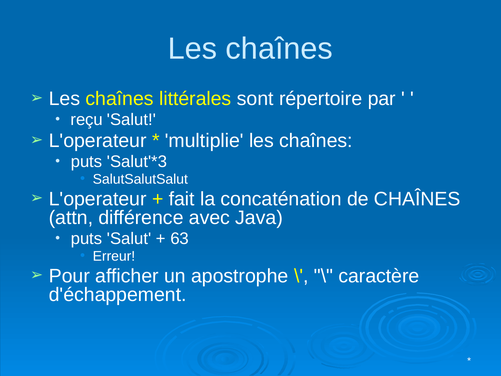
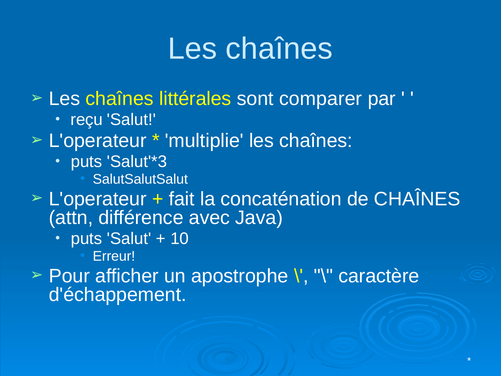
répertoire: répertoire -> comparer (321, 99)
63: 63 -> 10 (180, 238)
